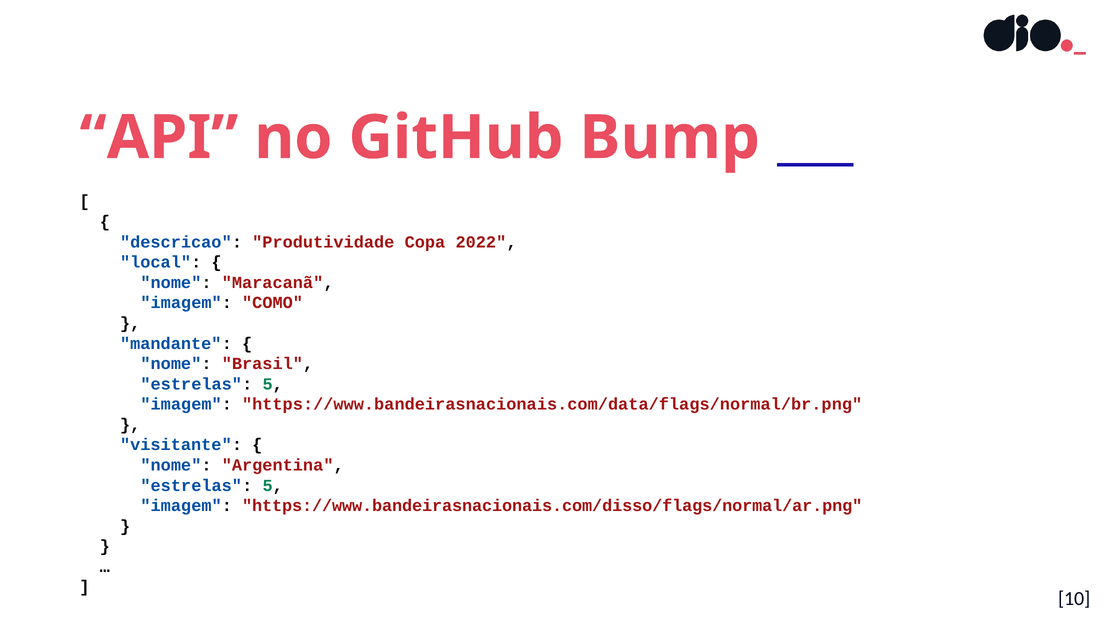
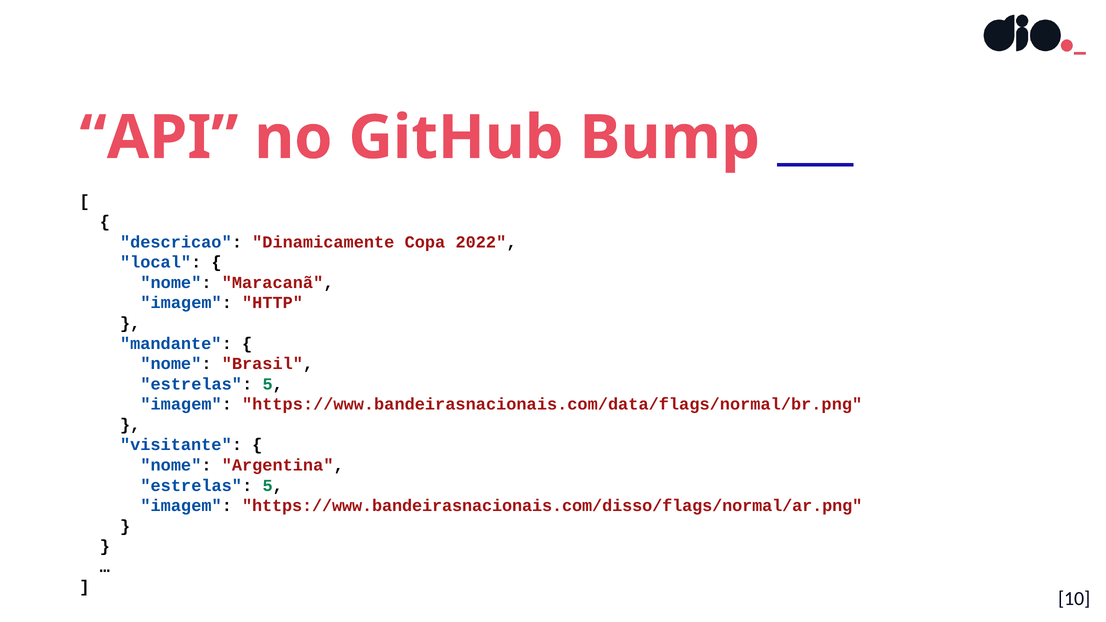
Produtividade: Produtividade -> Dinamicamente (323, 242)
COMO: COMO -> HTTP (273, 303)
